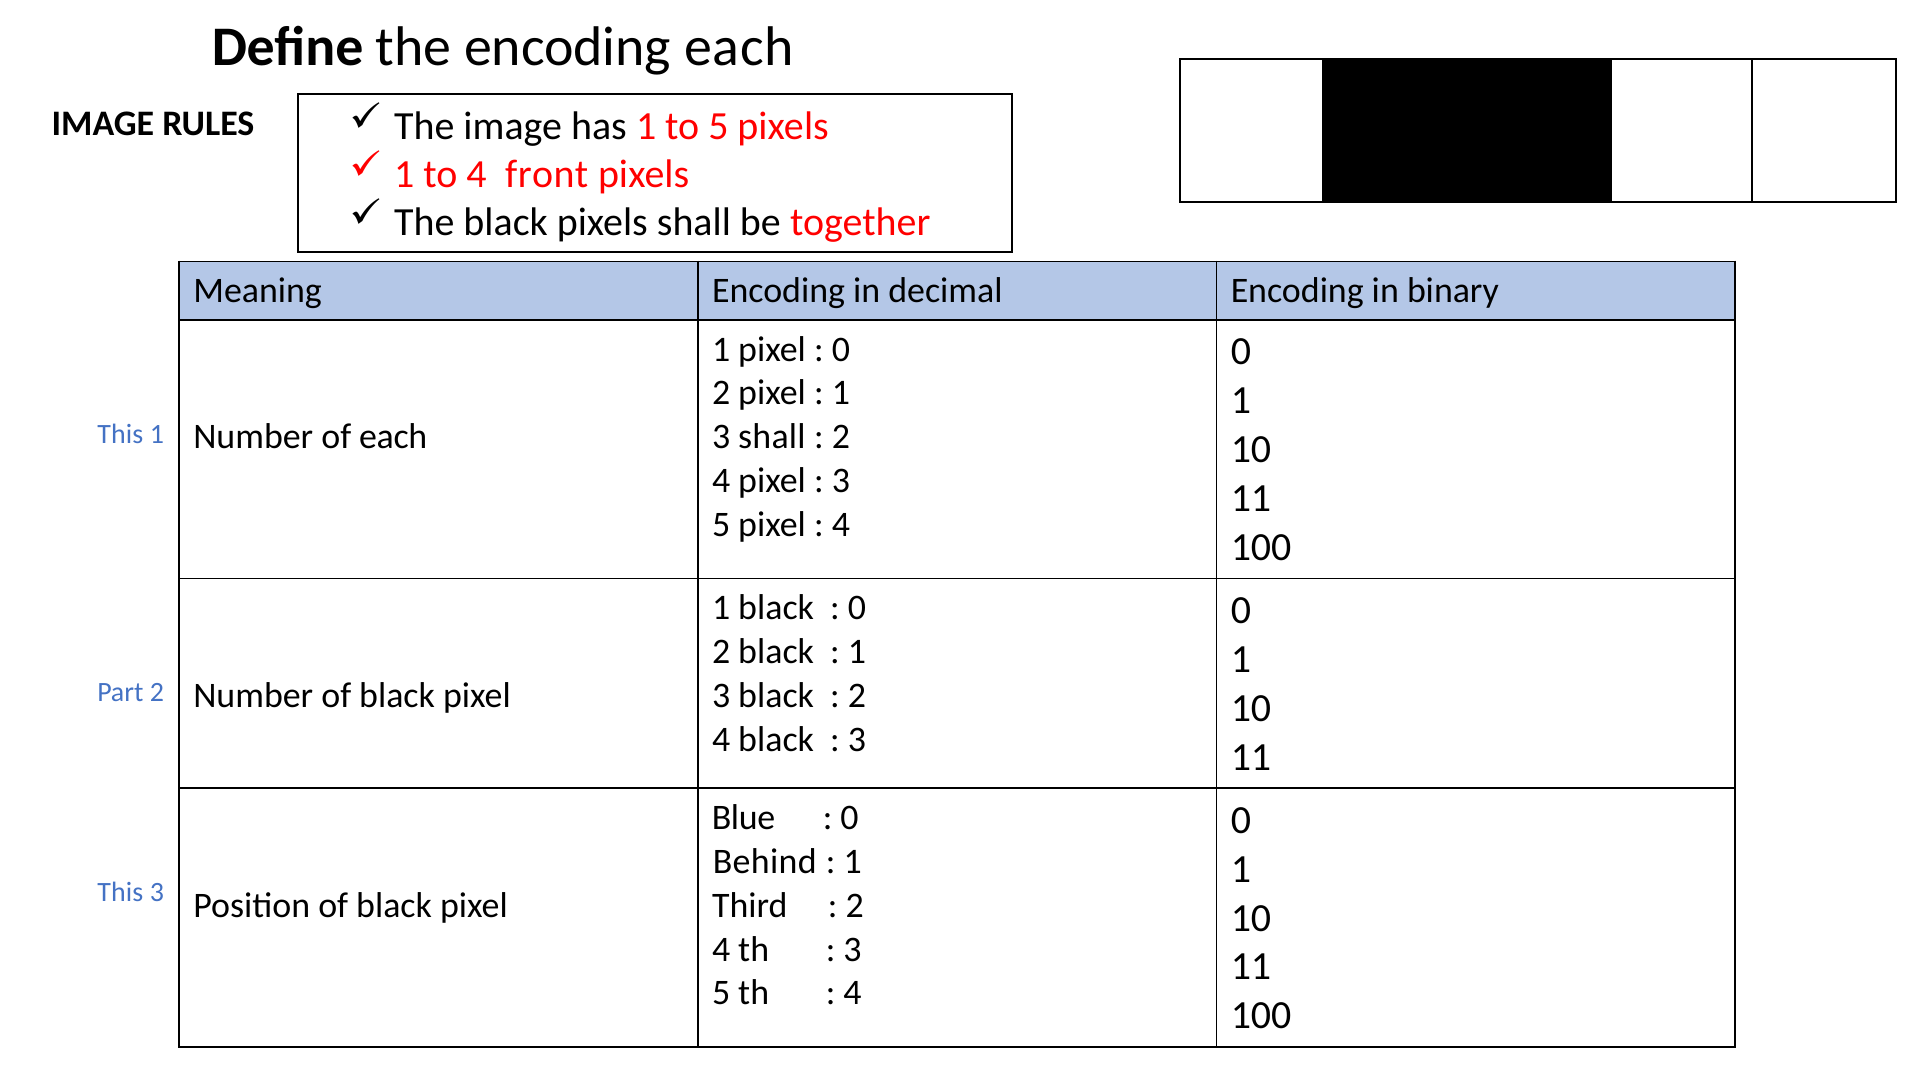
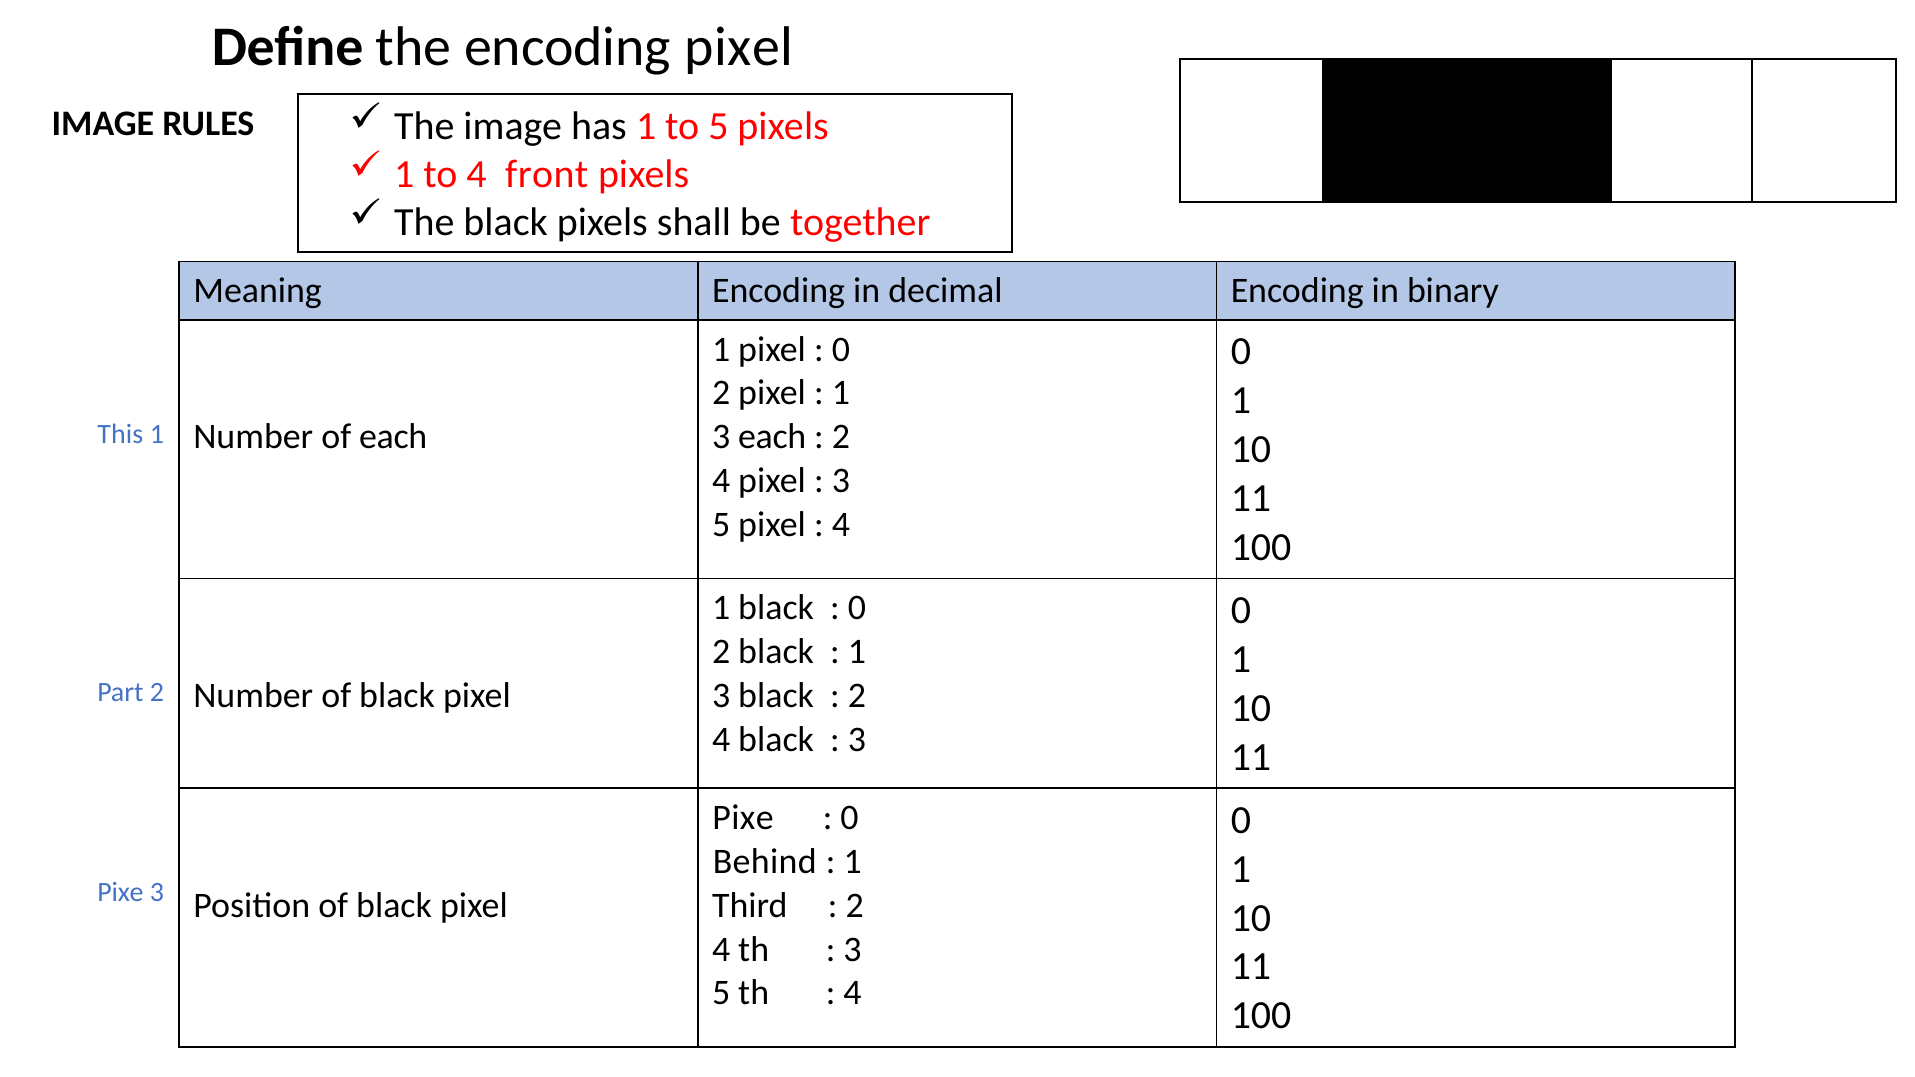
encoding each: each -> pixel (739, 48)
3 shall: shall -> each (772, 437)
Blue: Blue -> Pixe (743, 818)
This: This -> Pixe (120, 893)
